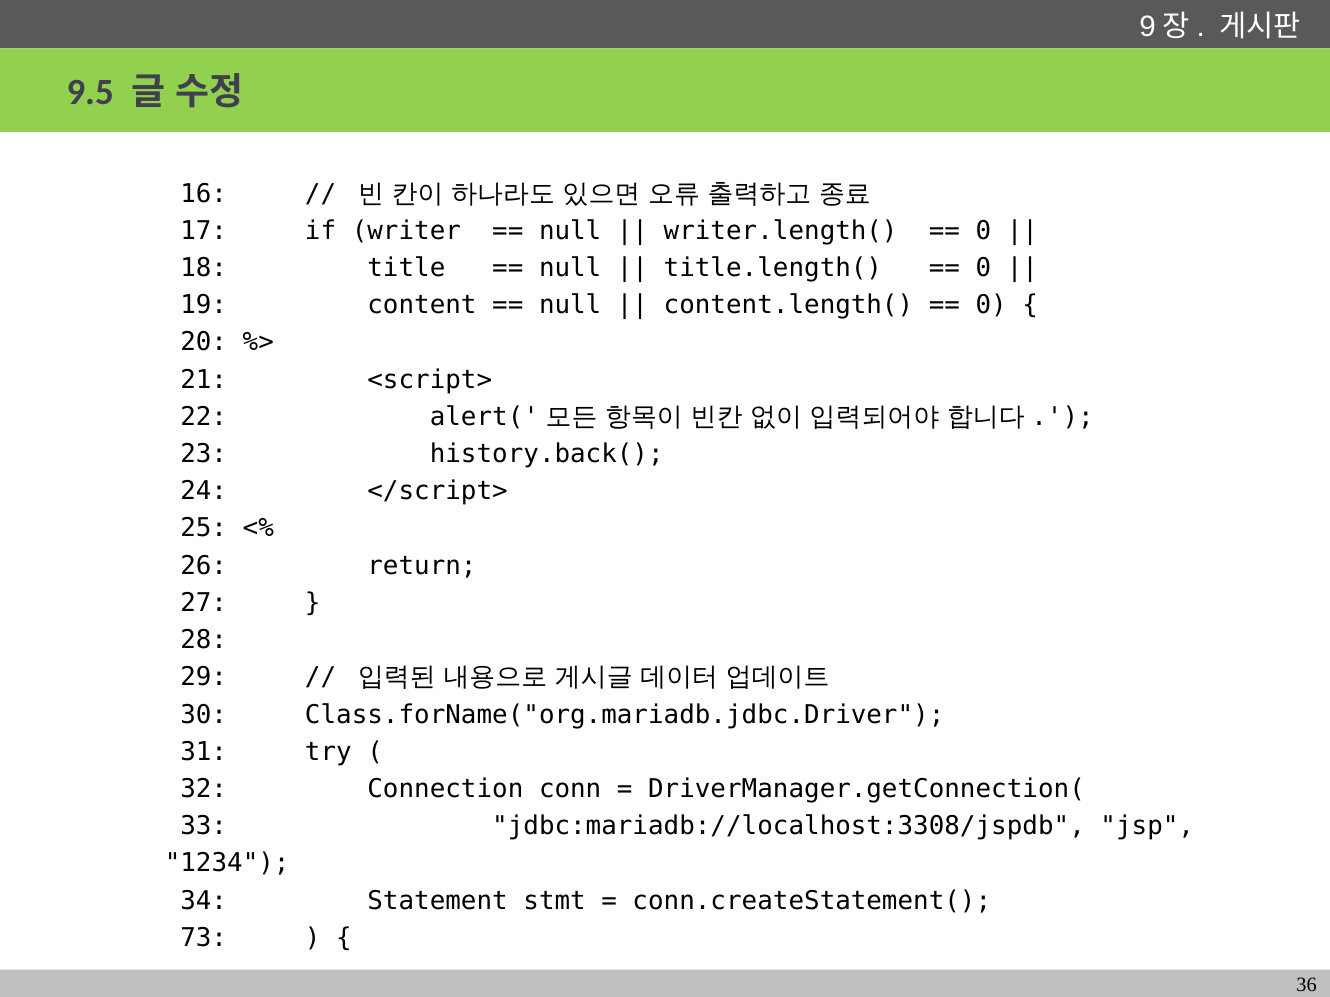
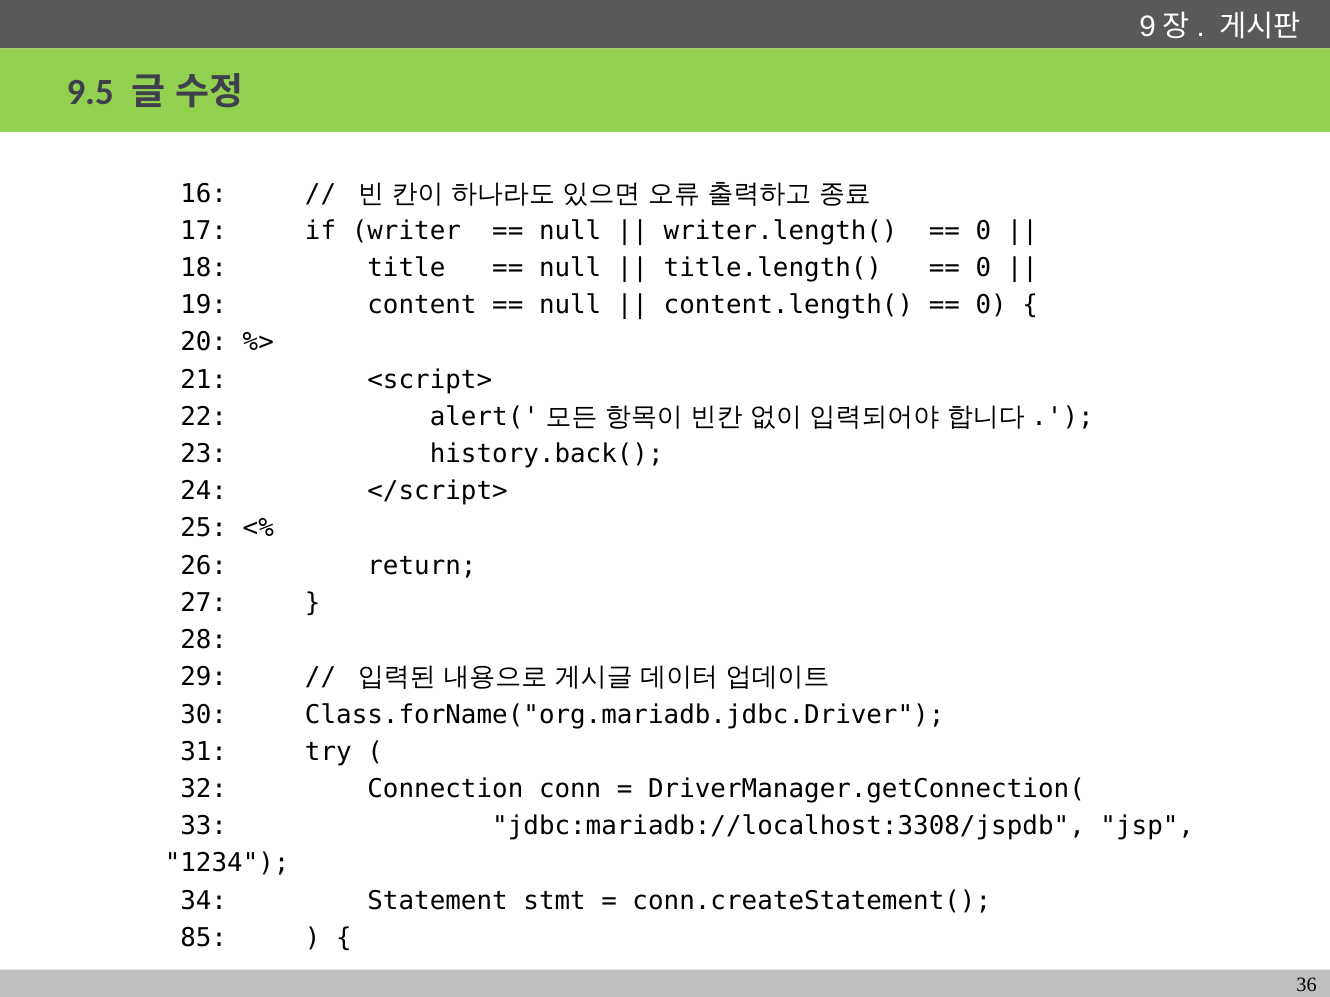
73: 73 -> 85 (204, 938)
